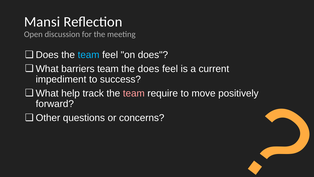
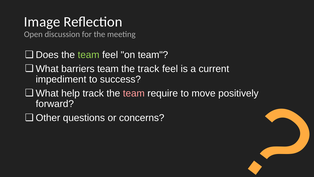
Mansi: Mansi -> Image (42, 22)
team colour: light blue -> light green (89, 55)
on does: does -> team (153, 55)
the does: does -> track (148, 69)
